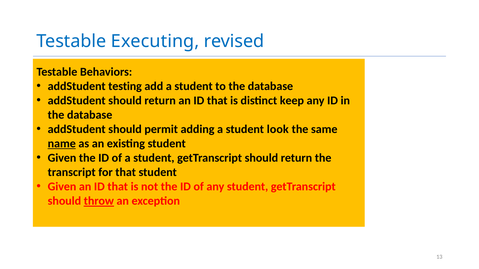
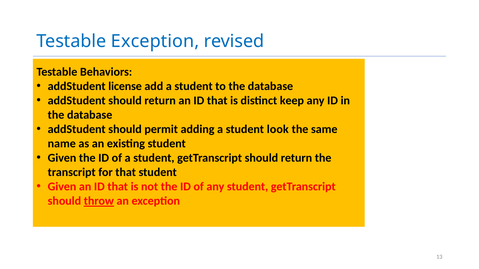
Testable Executing: Executing -> Exception (155, 41)
testing: testing -> license (125, 86)
name underline: present -> none (62, 144)
